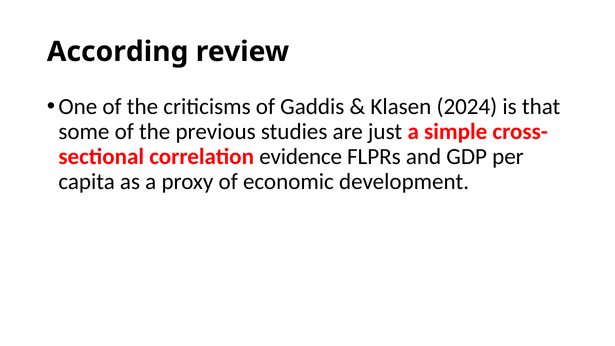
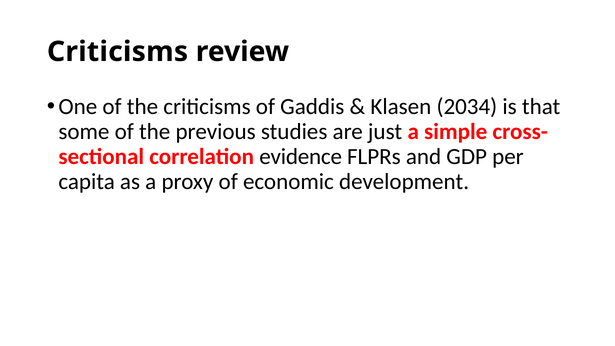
According: According -> Criticisms (118, 52)
2024: 2024 -> 2034 (467, 107)
